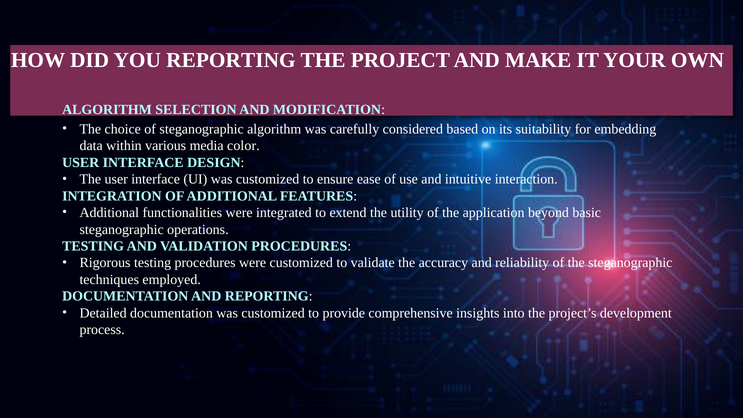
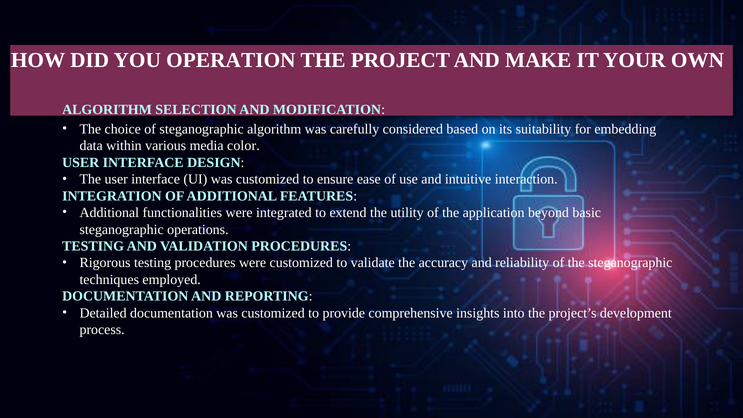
YOU REPORTING: REPORTING -> OPERATION (231, 60)
